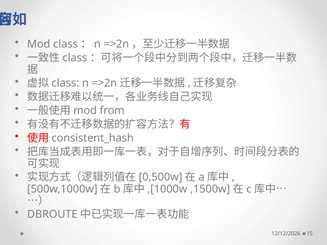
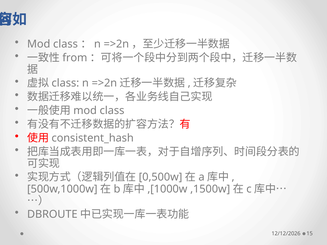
class: class -> from (75, 58)
from: from -> class (112, 111)
